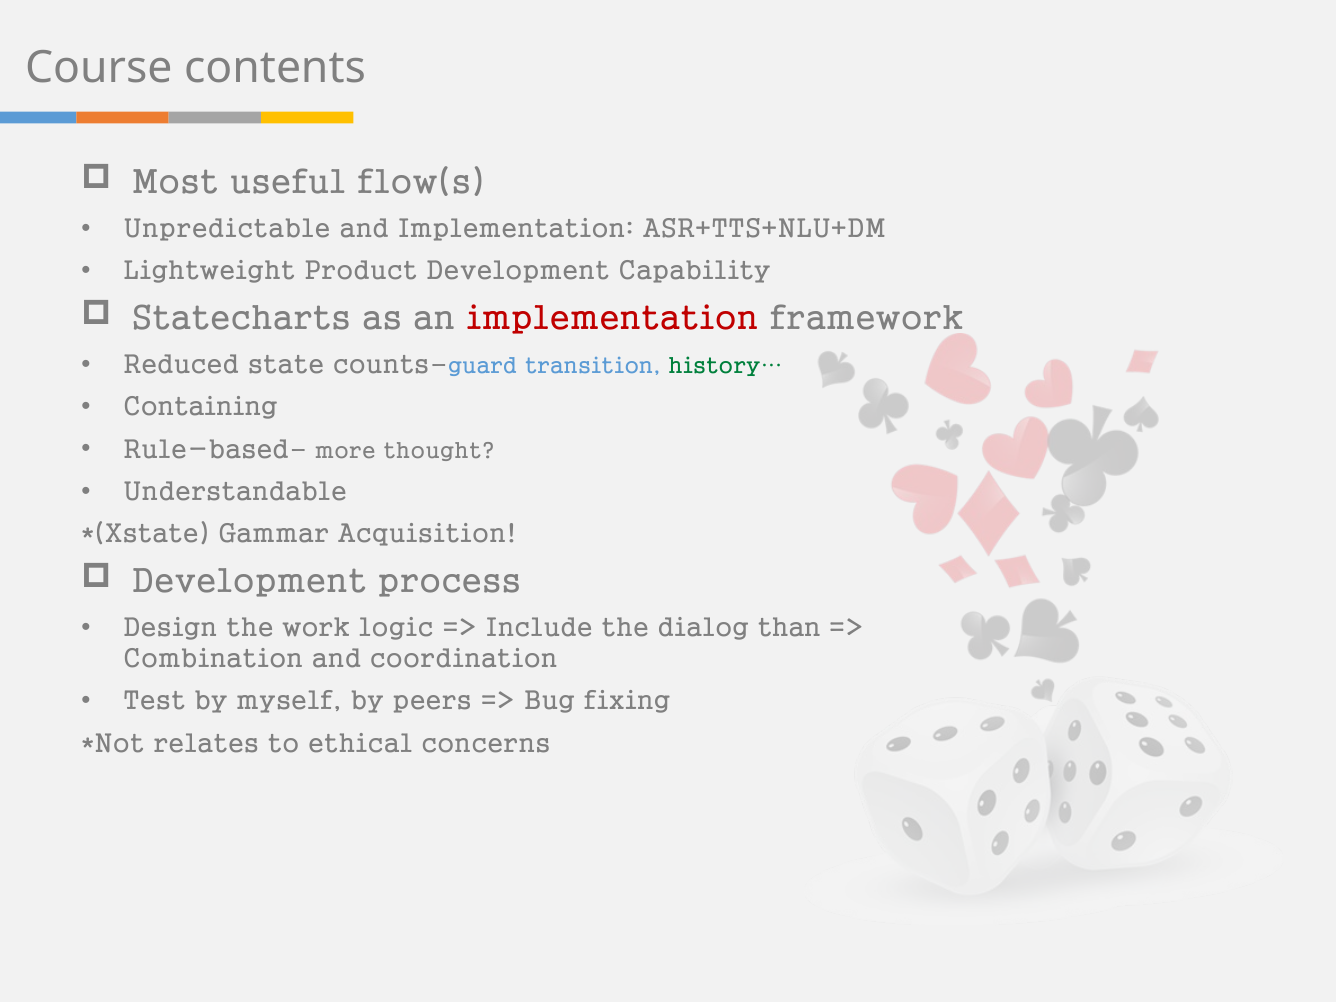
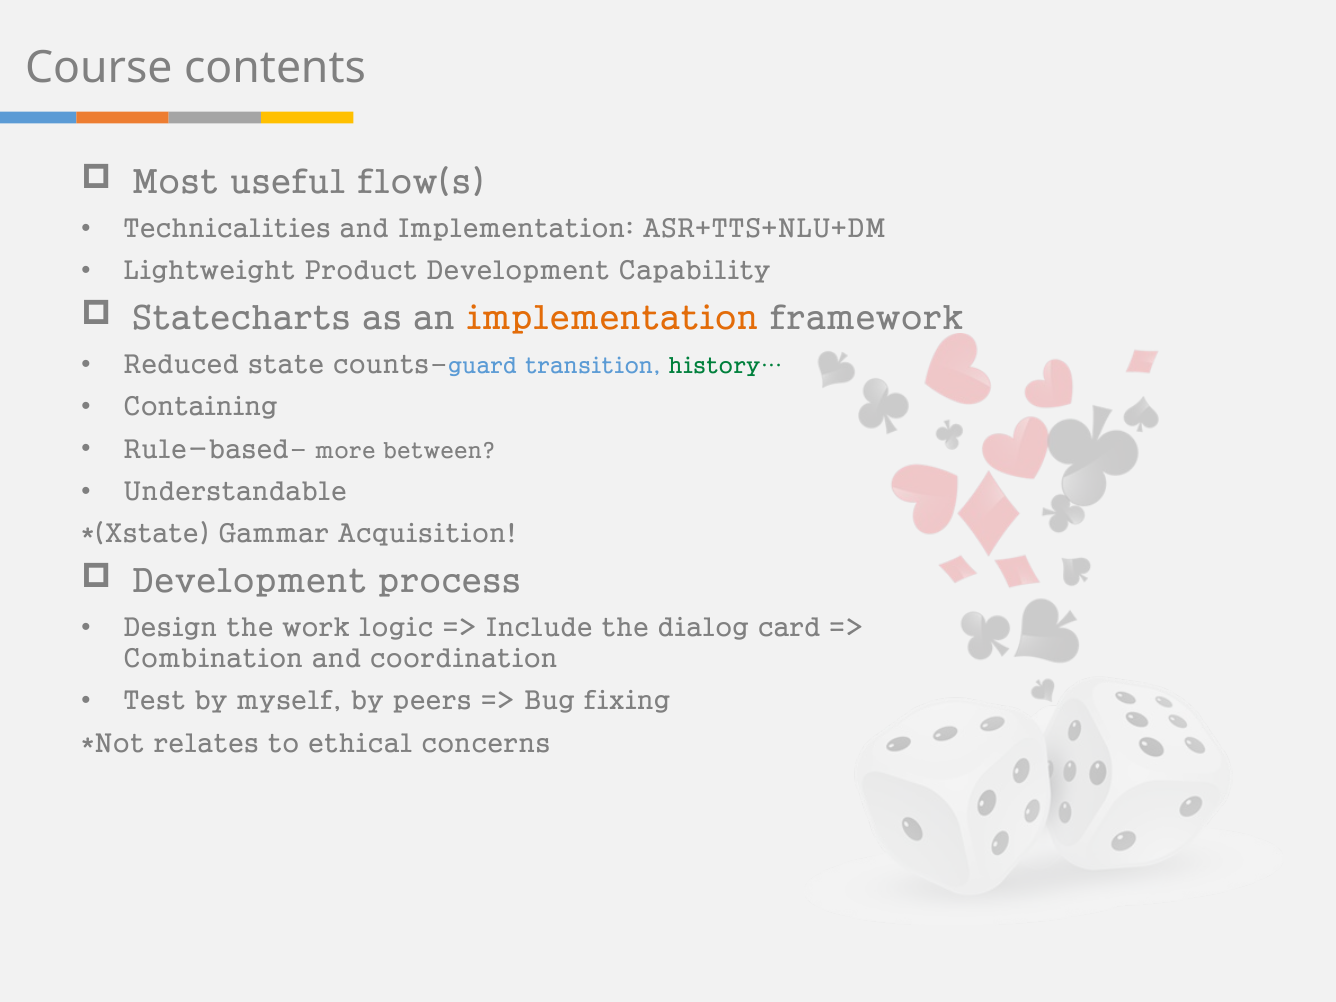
Unpredictable: Unpredictable -> Technicalities (227, 229)
implementation colour: red -> orange (612, 319)
thought: thought -> between (439, 451)
than: than -> card (789, 628)
